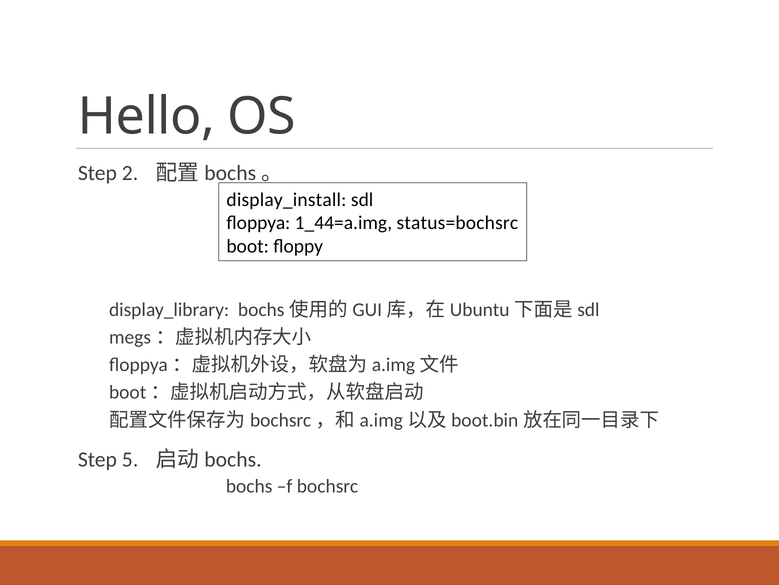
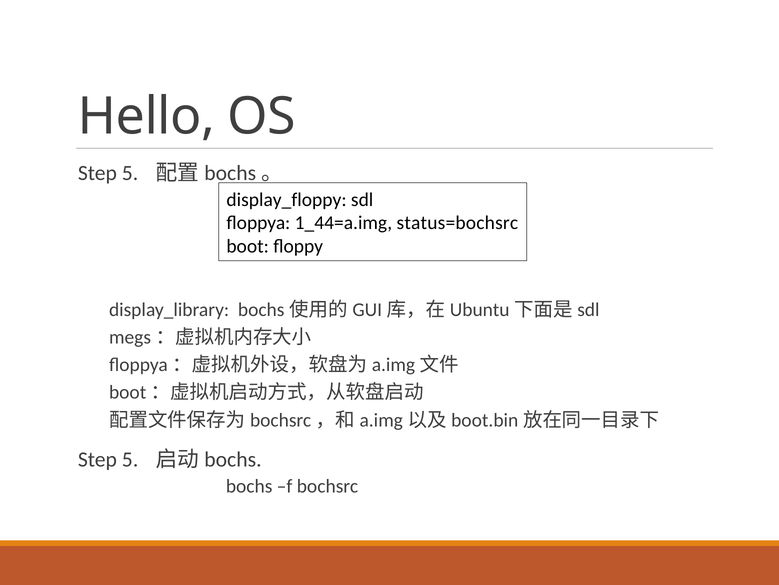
2: 2 -> 5 (130, 173)
display_install: display_install -> display_floppy (287, 199)
